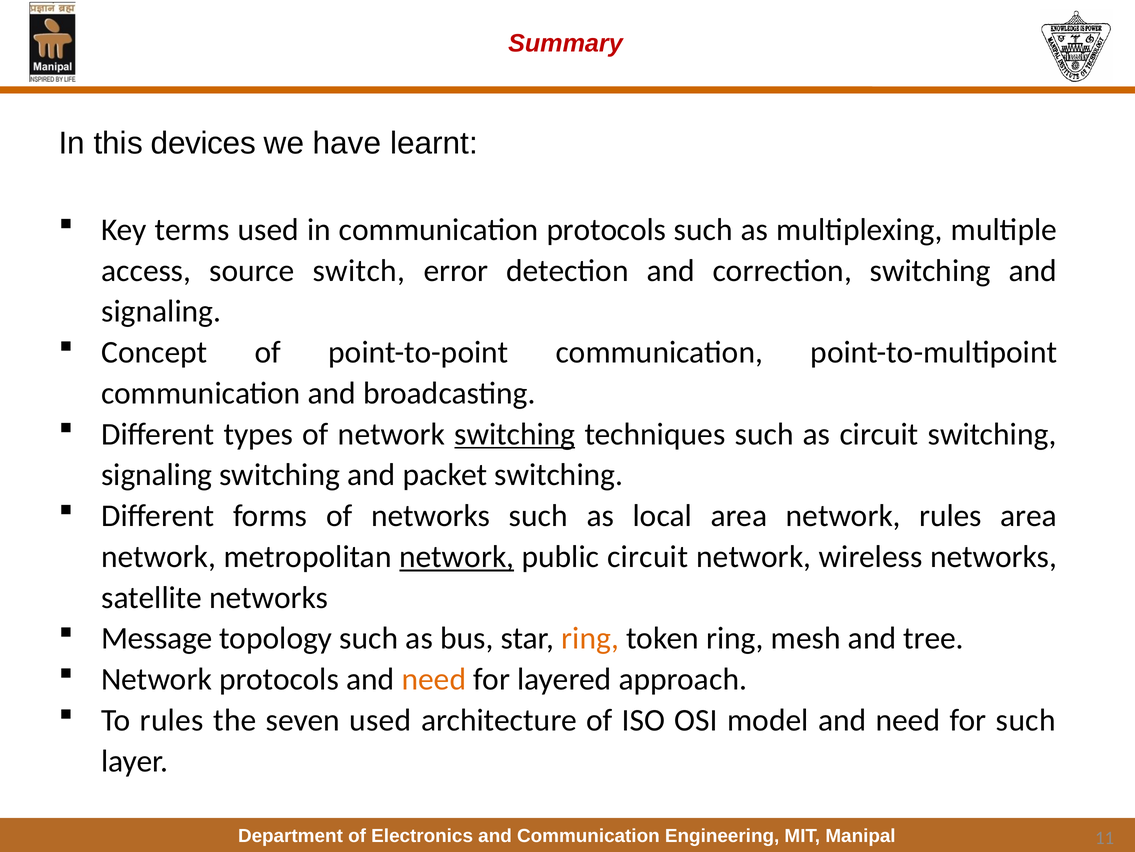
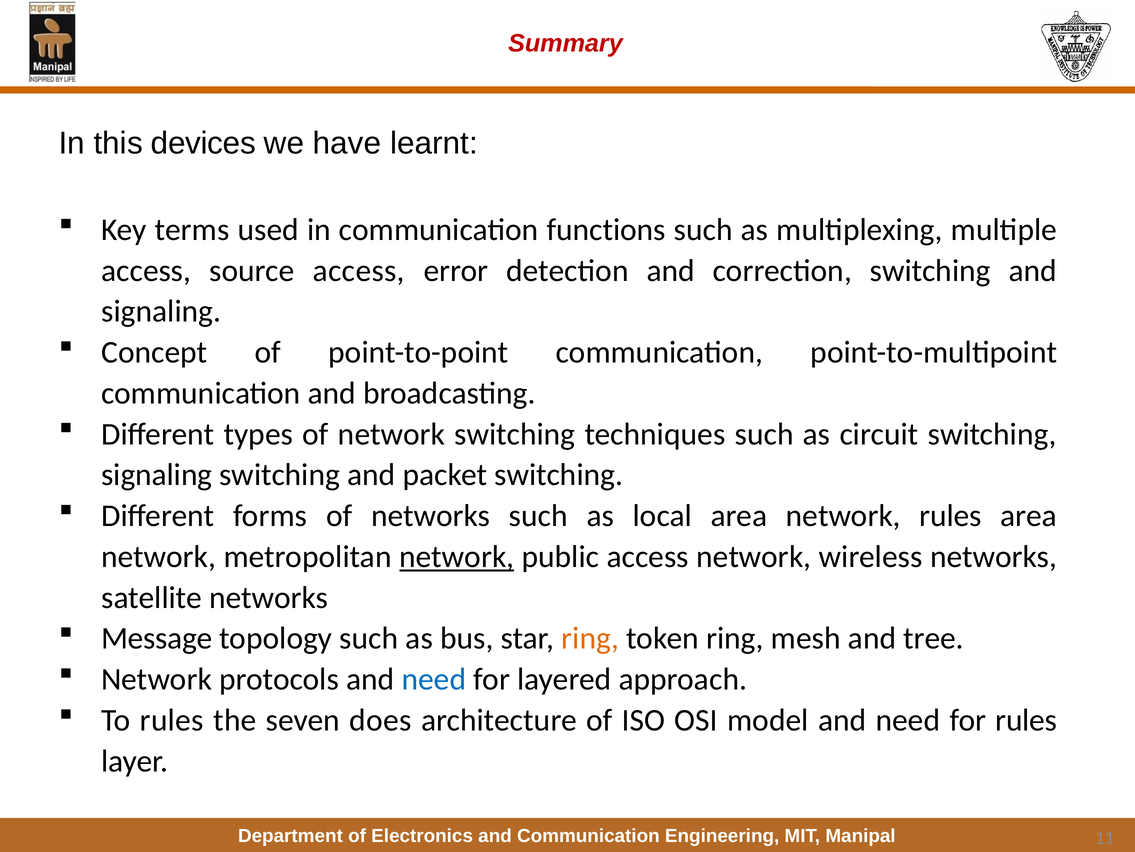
communication protocols: protocols -> functions (606, 230)
source switch: switch -> access (359, 270)
switching underline: present -> none (515, 434)
public circuit: circuit -> access (648, 556)
need colour: orange -> blue (434, 679)
seven used: used -> does (380, 720)
for such: such -> rules (1026, 720)
